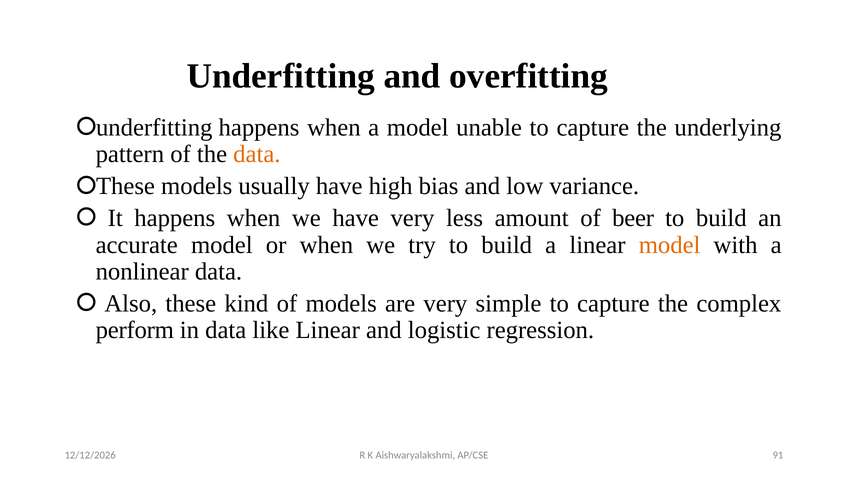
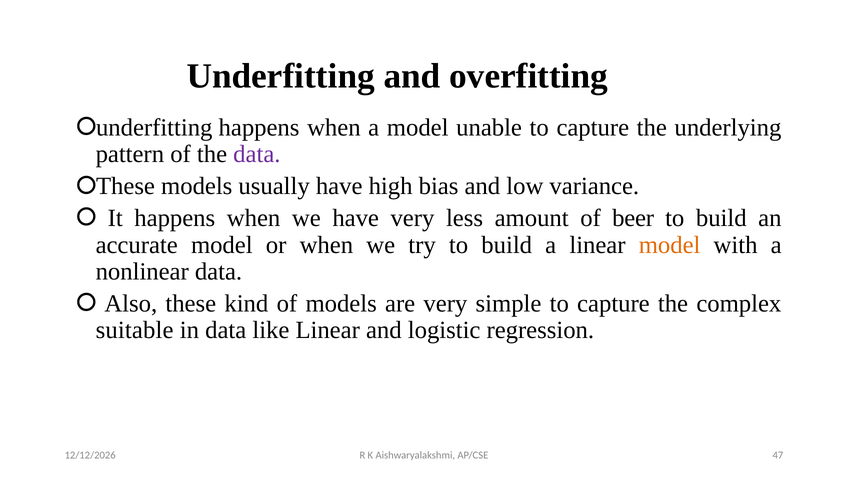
data colour: orange -> purple (257, 154)
perform: perform -> suitable (135, 330)
91: 91 -> 47 (778, 455)
